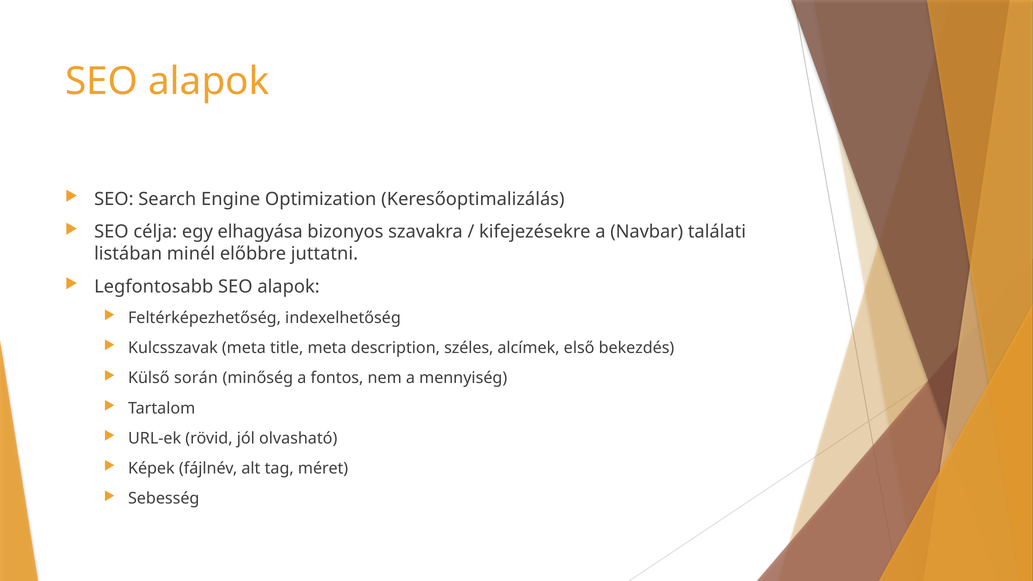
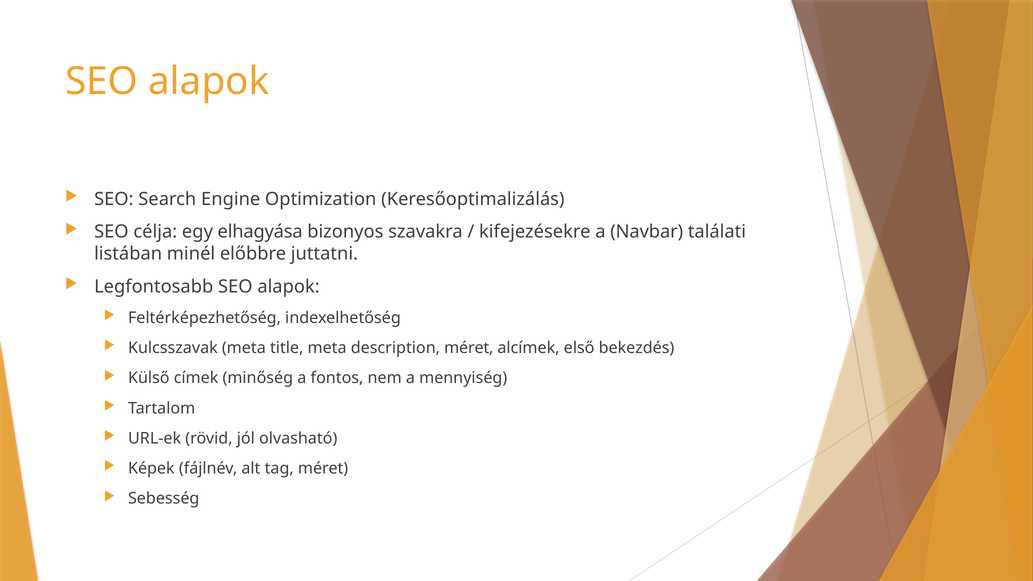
description széles: széles -> méret (469, 348)
során: során -> címek (196, 378)
